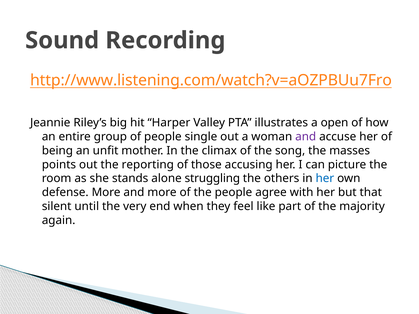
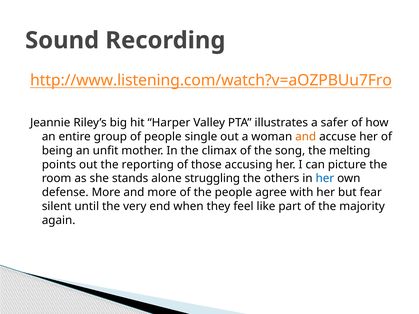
open: open -> safer (334, 123)
and colour: purple -> orange (306, 137)
masses: masses -> melting (350, 151)
that: that -> fear (371, 193)
